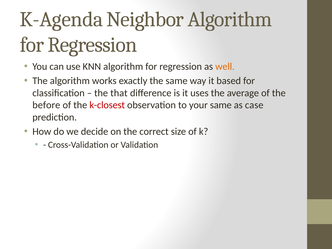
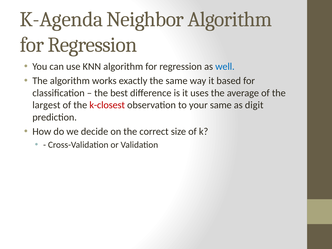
well colour: orange -> blue (225, 67)
that: that -> best (119, 93)
before: before -> largest (46, 105)
case: case -> digit (254, 105)
